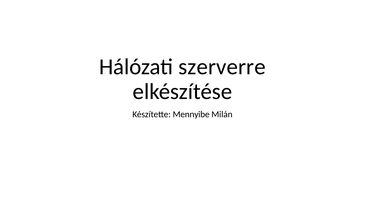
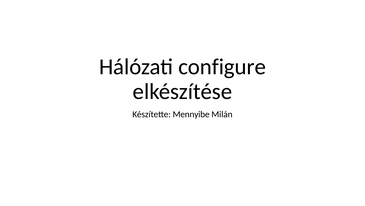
szerverre: szerverre -> configure (222, 67)
